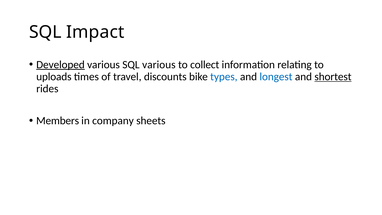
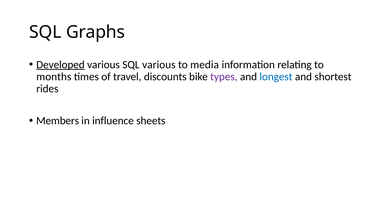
Impact: Impact -> Graphs (95, 32)
collect: collect -> media (205, 65)
uploads: uploads -> months (54, 77)
types colour: blue -> purple (224, 77)
shortest underline: present -> none (333, 77)
company: company -> influence (113, 121)
